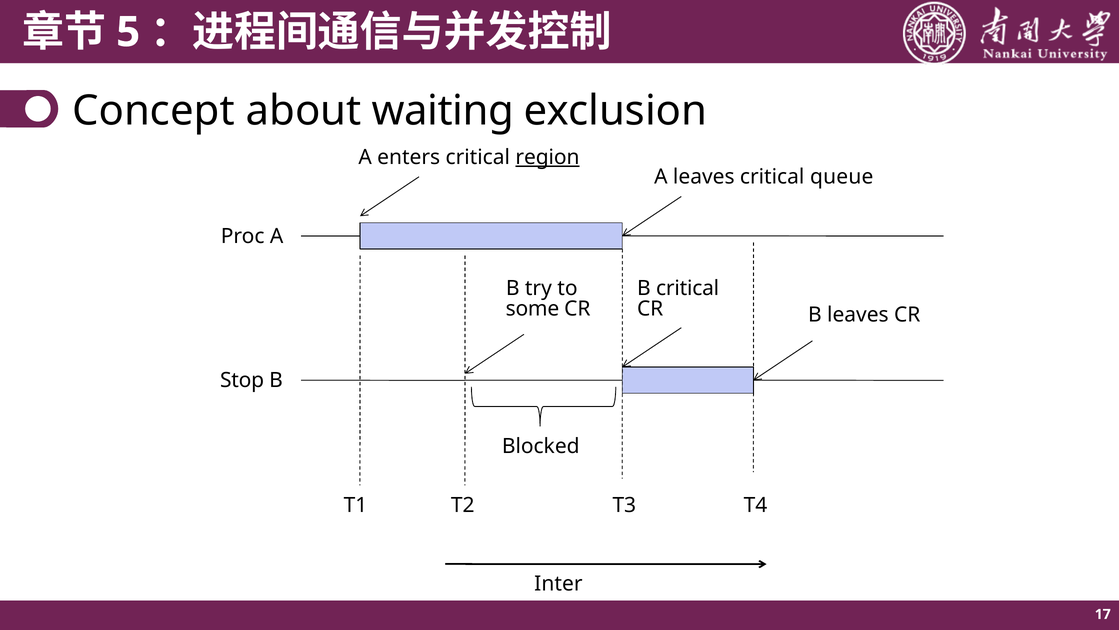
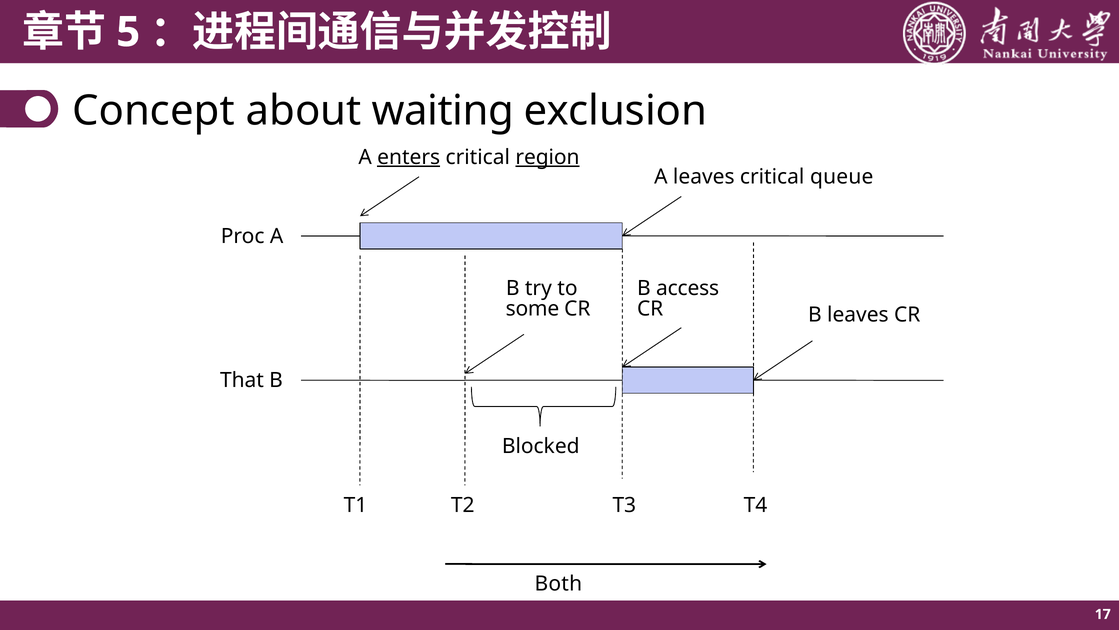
enters underline: none -> present (409, 157)
B critical: critical -> access (688, 288)
Stop: Stop -> That (242, 380)
Inter: Inter -> Both (558, 583)
